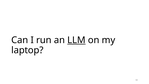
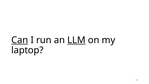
Can underline: none -> present (20, 40)
